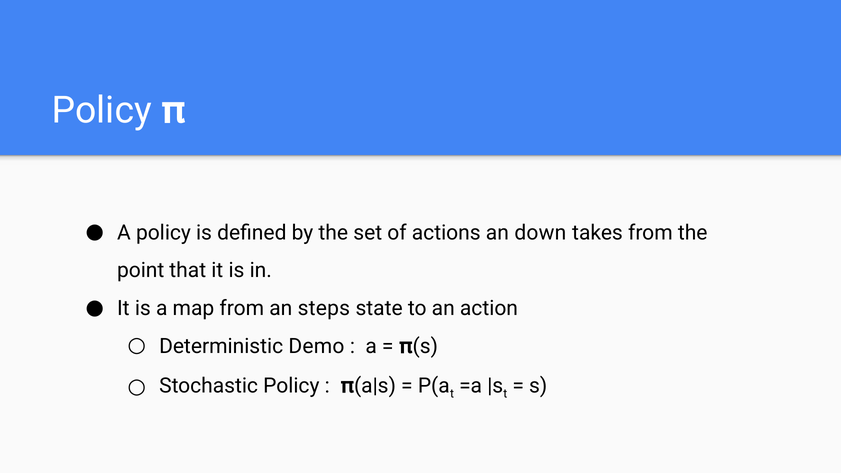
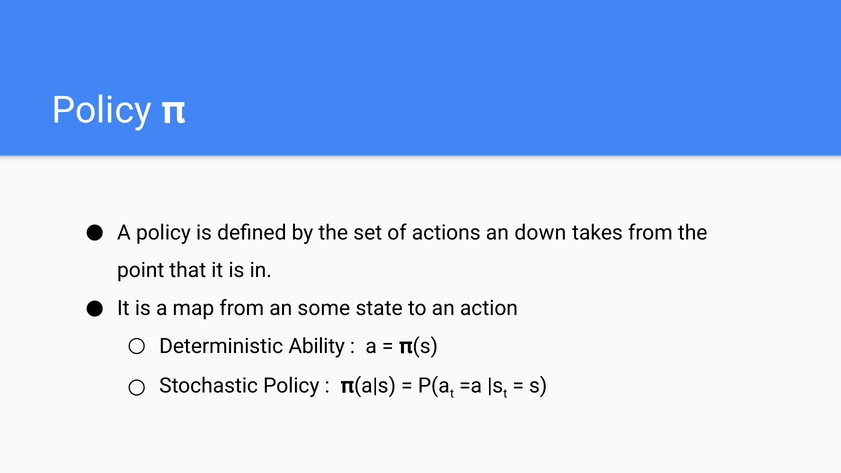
steps: steps -> some (324, 308)
Demo: Demo -> Ability (317, 346)
